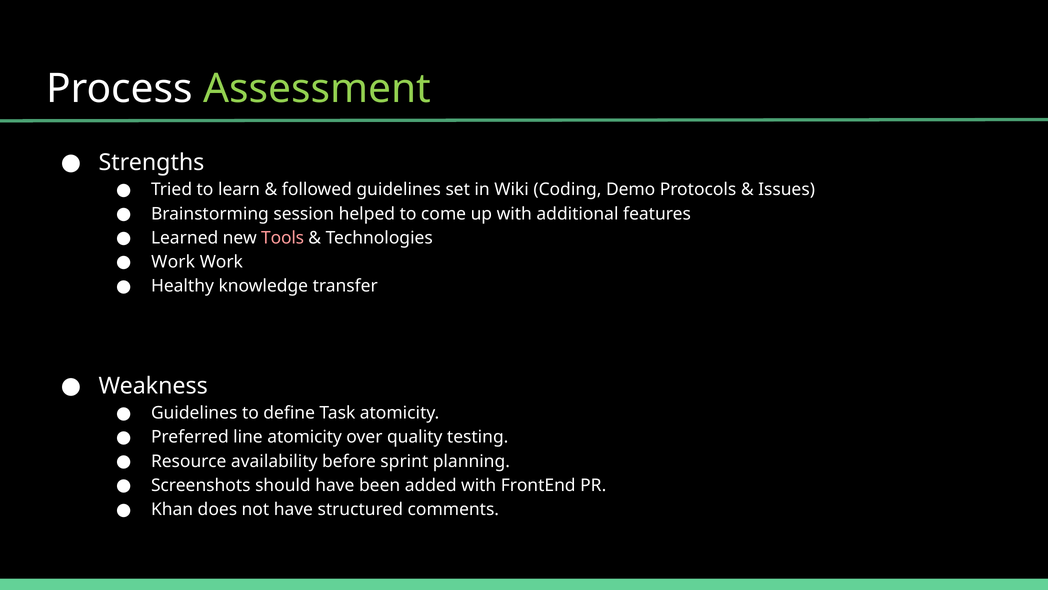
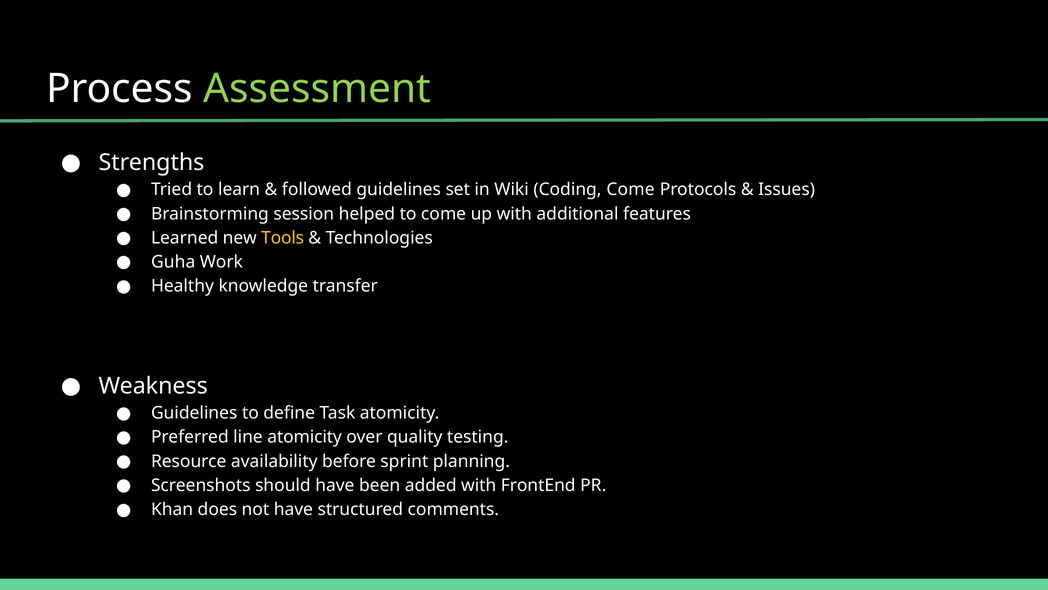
Coding Demo: Demo -> Come (631, 189)
Tools colour: pink -> yellow (283, 238)
Work: Work -> Guha (173, 262)
